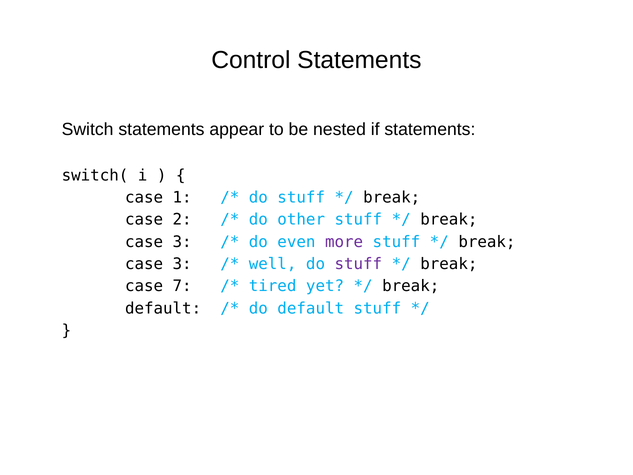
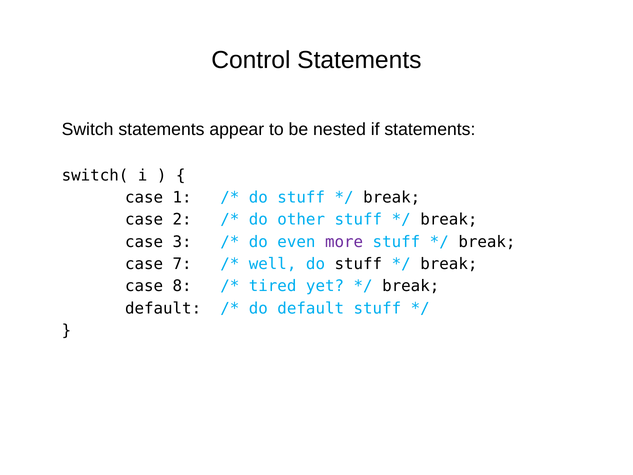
3: 3 -> 7 (182, 264)
stuff colour: purple -> black (358, 264)
7: 7 -> 8 (182, 286)
